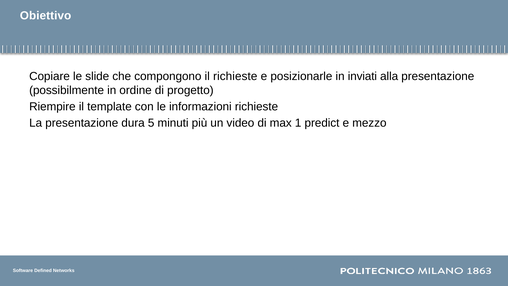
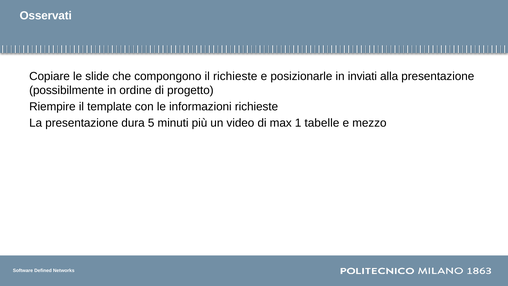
Obiettivo: Obiettivo -> Osservati (46, 16)
predict: predict -> tabelle (322, 123)
